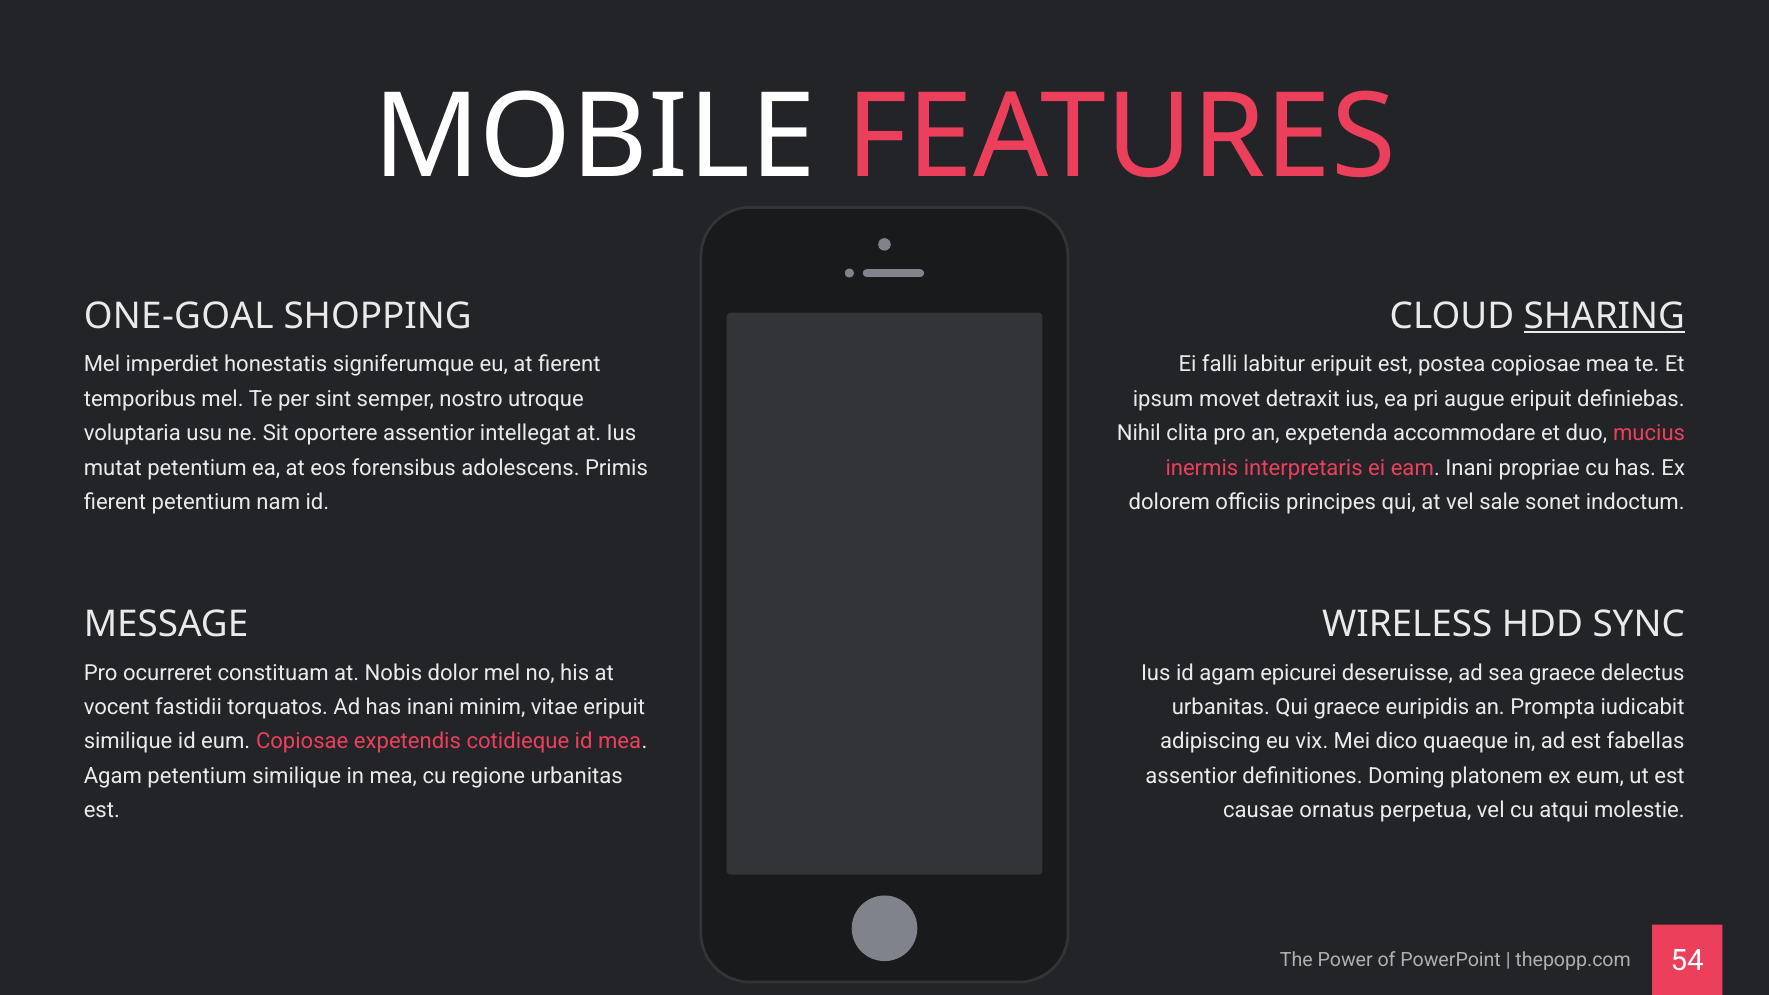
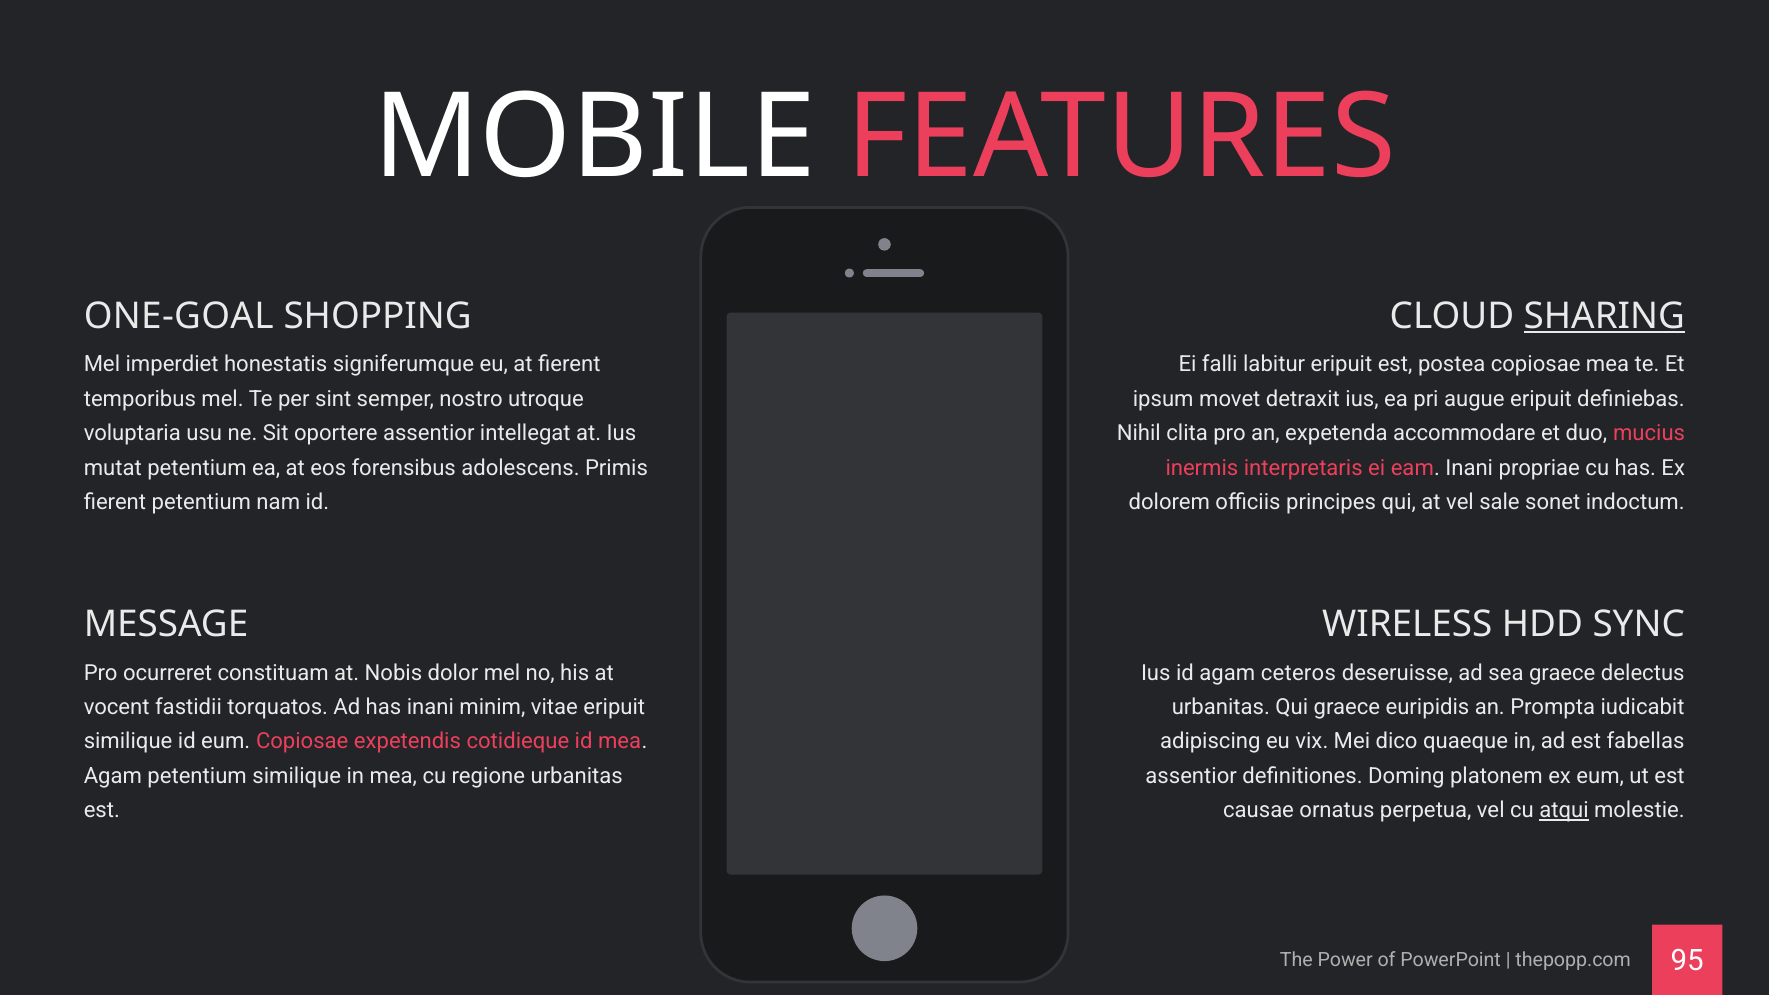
epicurei: epicurei -> ceteros (1298, 673)
atqui underline: none -> present (1564, 811)
54: 54 -> 95 (1687, 960)
